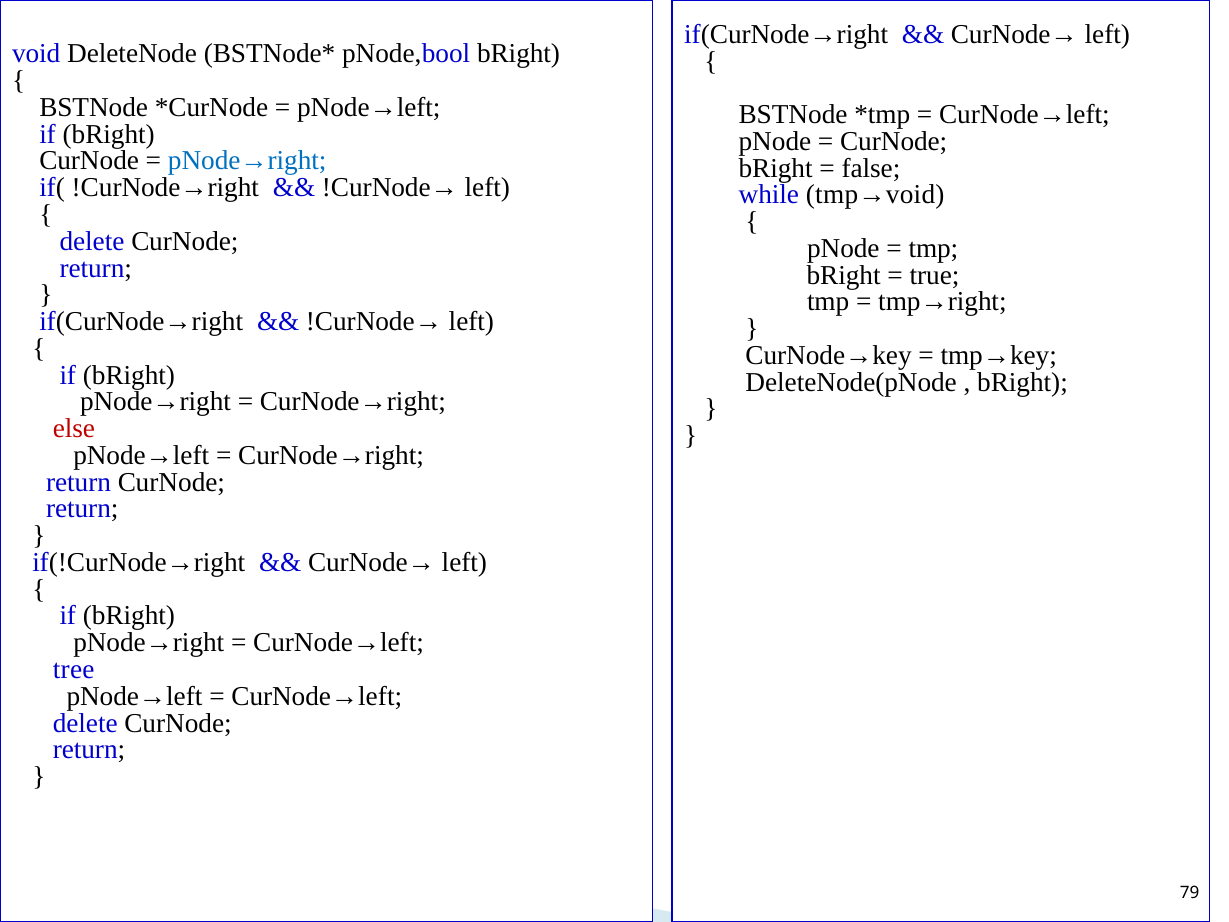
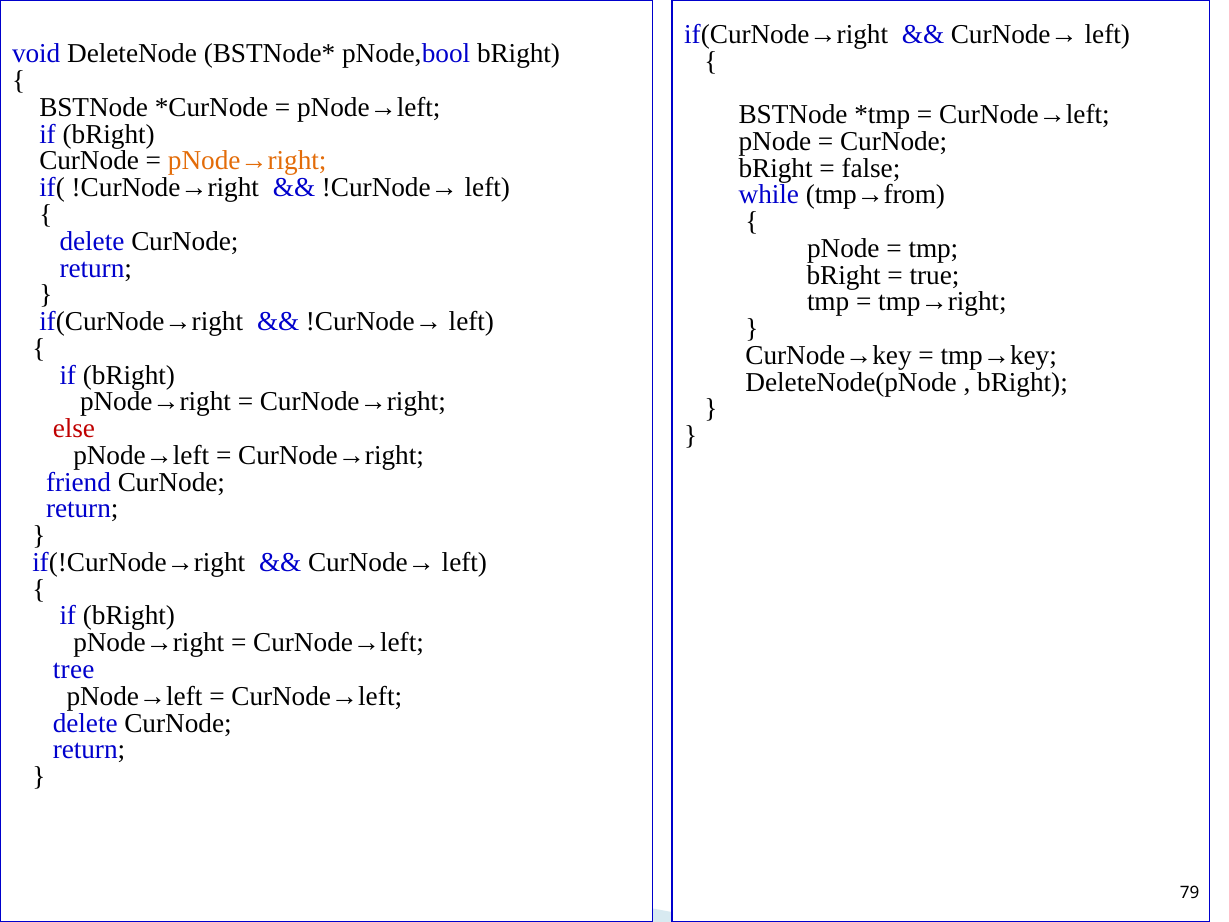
pNode→right colour: blue -> orange (247, 161)
tmp→void: tmp→void -> tmp→from (875, 195)
return: return -> friend (79, 482)
